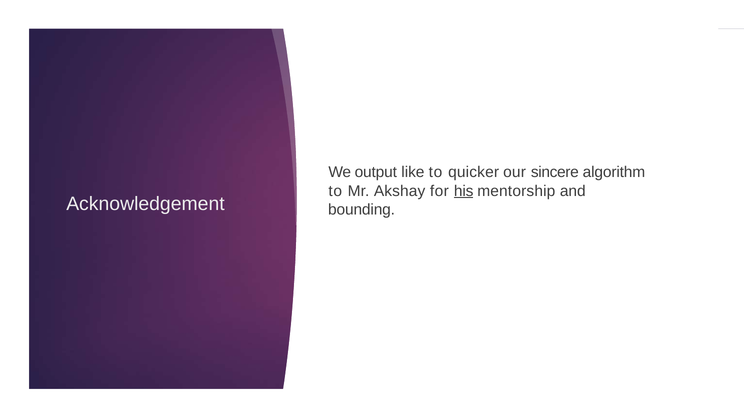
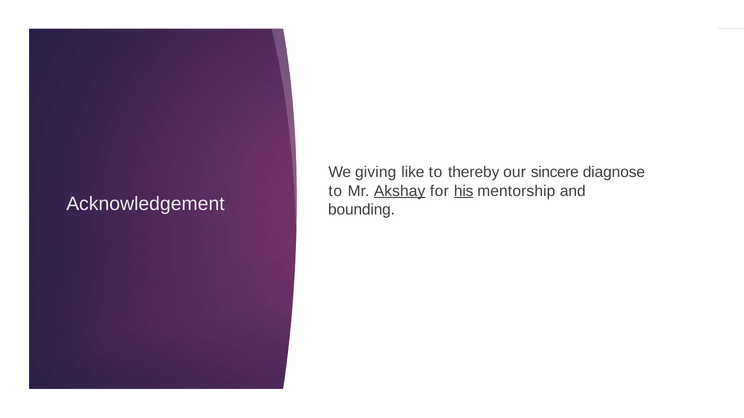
output: output -> giving (376, 173)
quicker: quicker -> thereby (474, 173)
algorithm: algorithm -> diagnose (614, 173)
Akshay underline: none -> present (400, 191)
